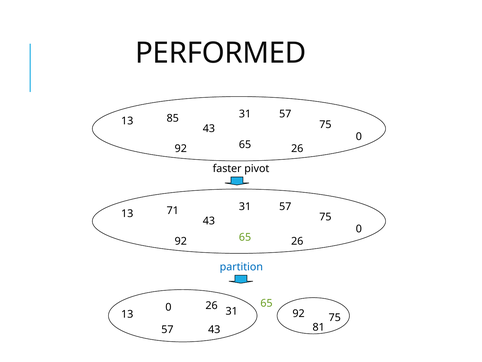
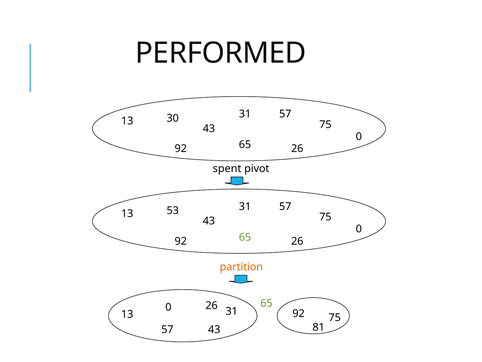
85: 85 -> 30 (173, 118)
faster: faster -> spent (227, 169)
71: 71 -> 53 (173, 210)
partition colour: blue -> orange (241, 267)
